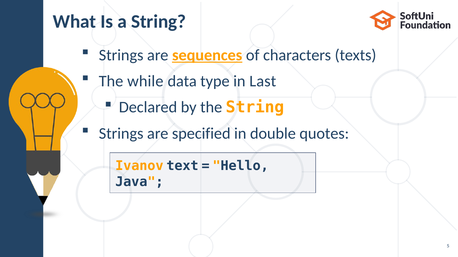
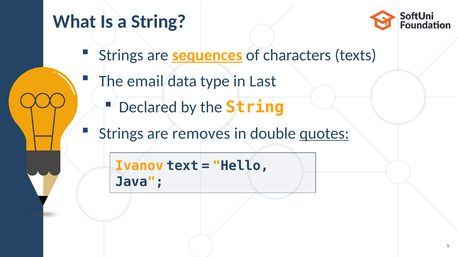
while: while -> email (145, 81)
specified: specified -> removes (201, 134)
quotes underline: none -> present (324, 134)
